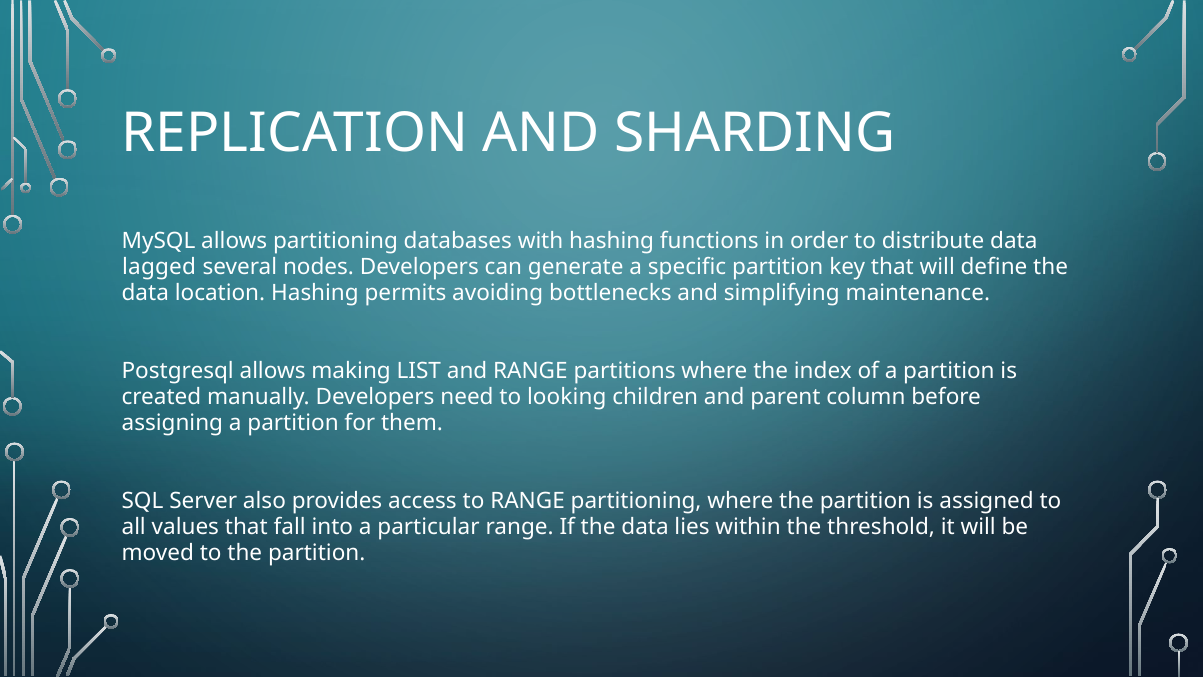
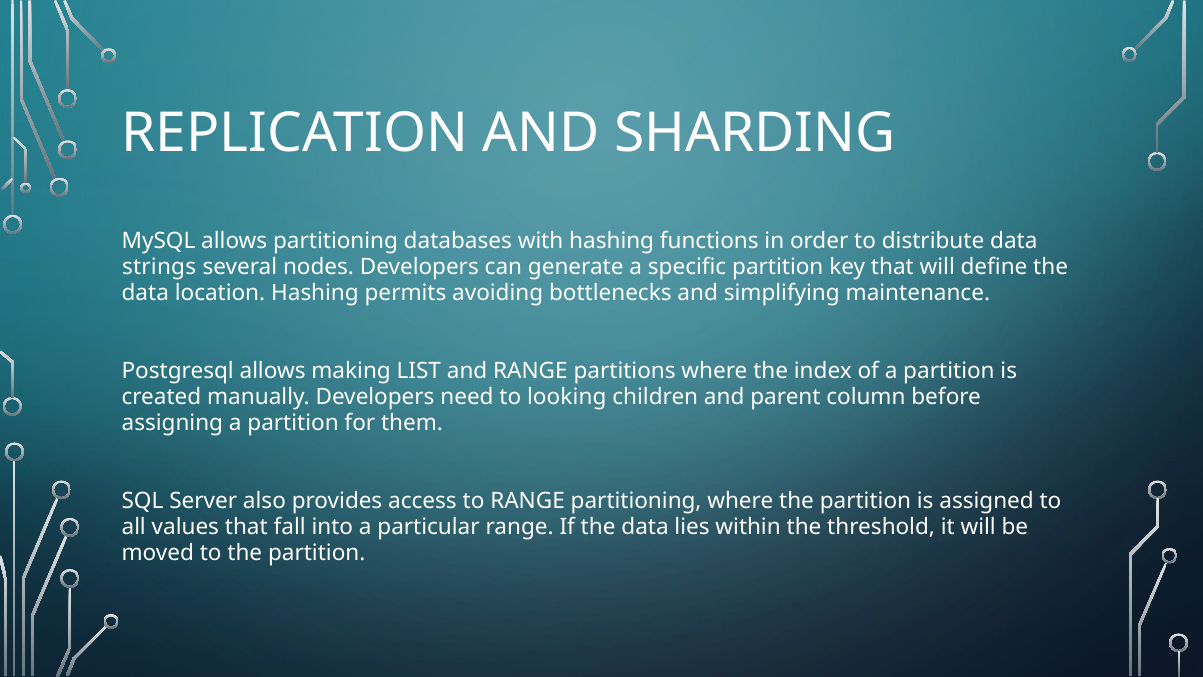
lagged: lagged -> strings (159, 266)
